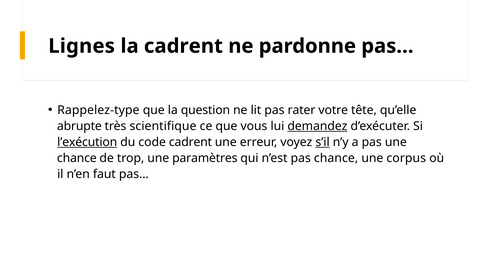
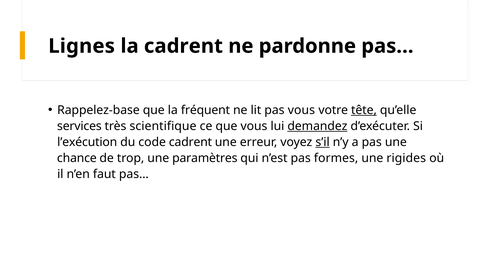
Rappelez-type: Rappelez-type -> Rappelez-base (98, 110)
question: question -> fréquent (205, 110)
pas rater: rater -> vous (301, 110)
tête underline: none -> present (364, 110)
abrupte: abrupte -> services (79, 126)
l’exécution underline: present -> none (87, 142)
pas chance: chance -> formes (336, 158)
corpus: corpus -> rigides (406, 158)
